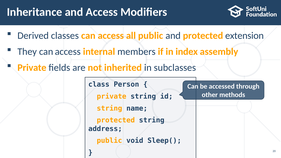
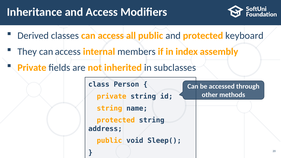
extension: extension -> keyboard (244, 36)
